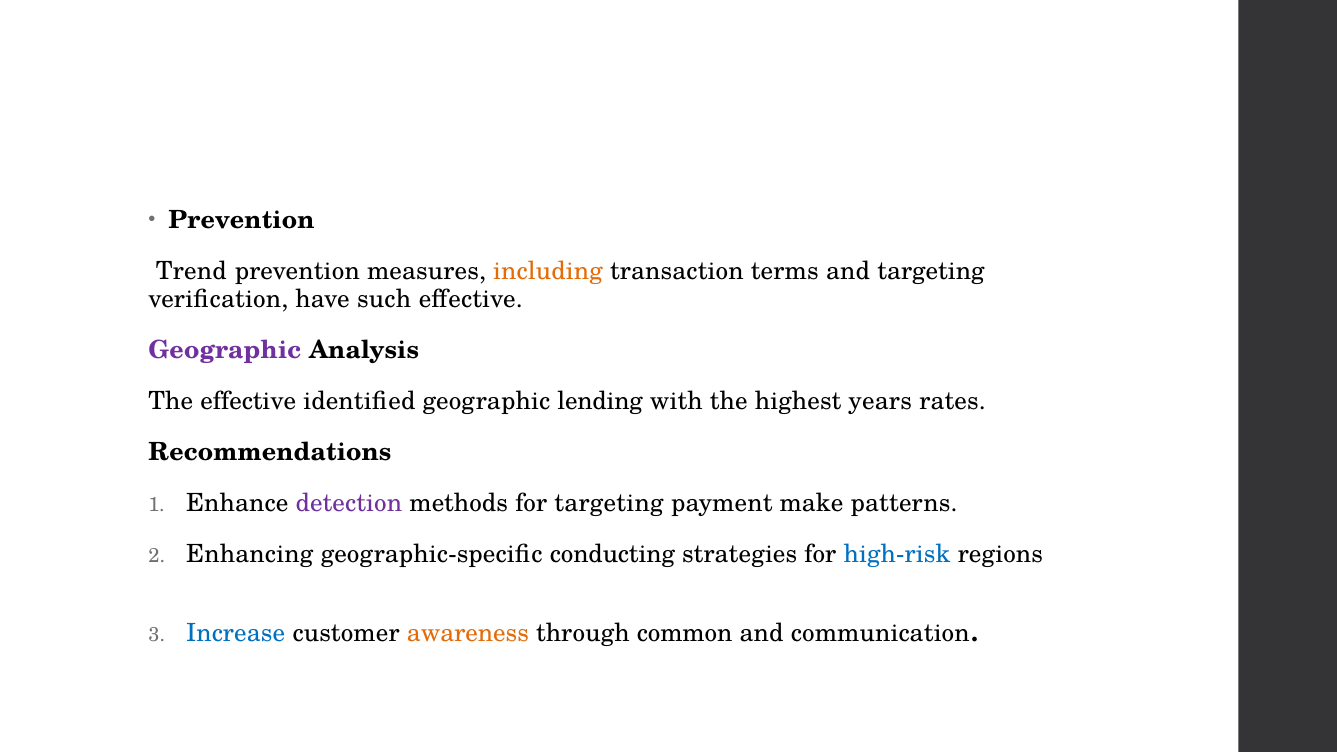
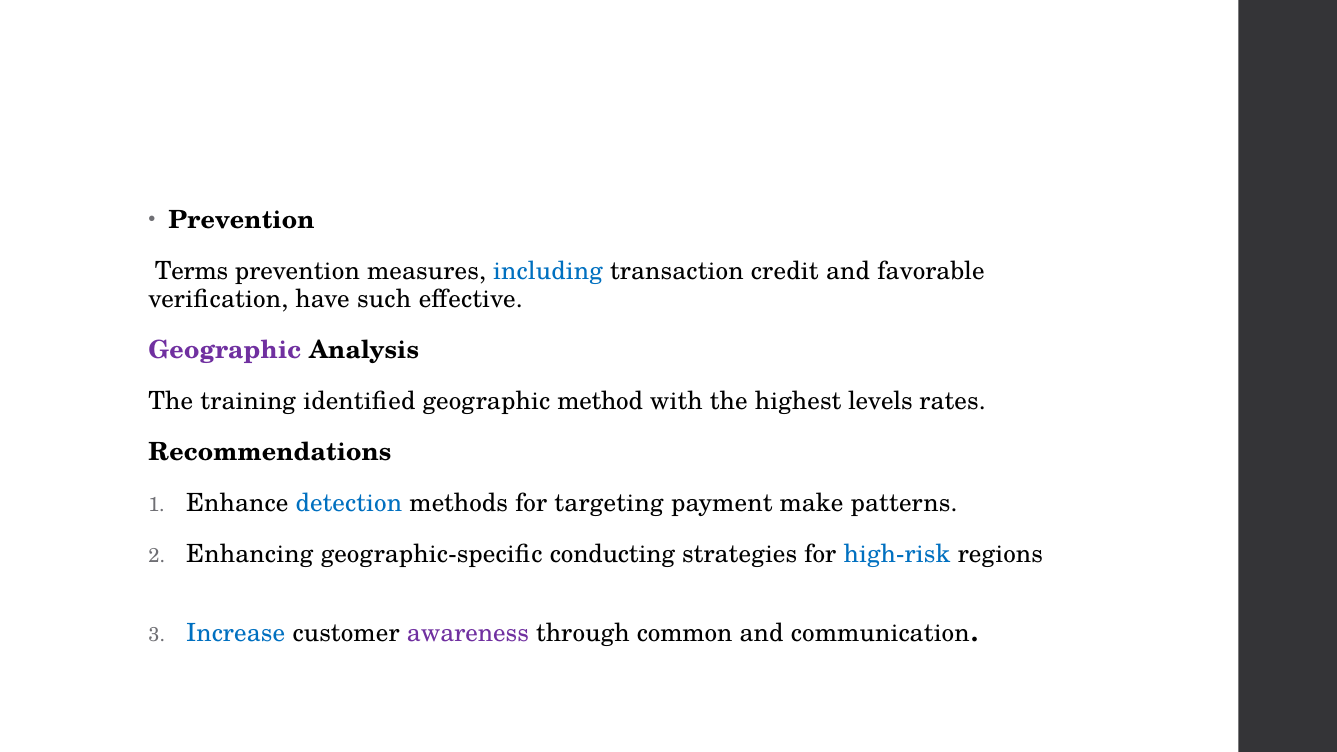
Trend: Trend -> Terms (192, 271)
including colour: orange -> blue (548, 271)
terms: terms -> credit (785, 271)
and targeting: targeting -> favorable (931, 271)
The effective: effective -> training (248, 401)
lending: lending -> method (600, 401)
years: years -> levels (880, 401)
detection colour: purple -> blue (349, 503)
awareness colour: orange -> purple (468, 634)
